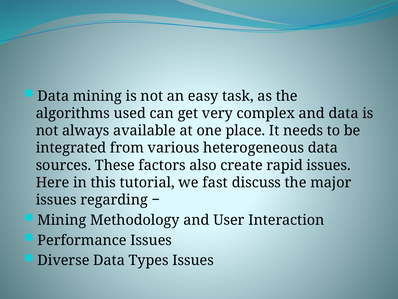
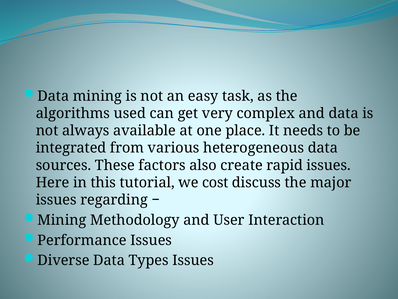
fast: fast -> cost (215, 182)
